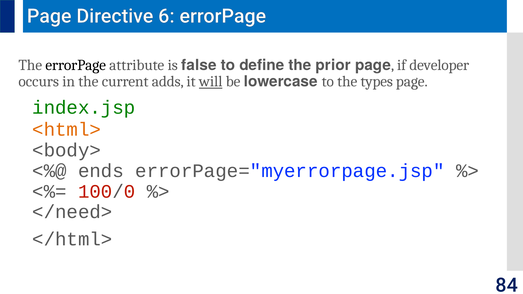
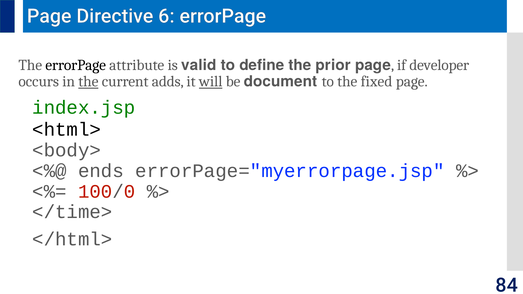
false: false -> valid (199, 65)
the underline: none -> present (88, 82)
lowercase: lowercase -> document (281, 82)
types: types -> fixed (377, 82)
<html> colour: orange -> black (67, 130)
</need>: </need> -> </time> (72, 212)
